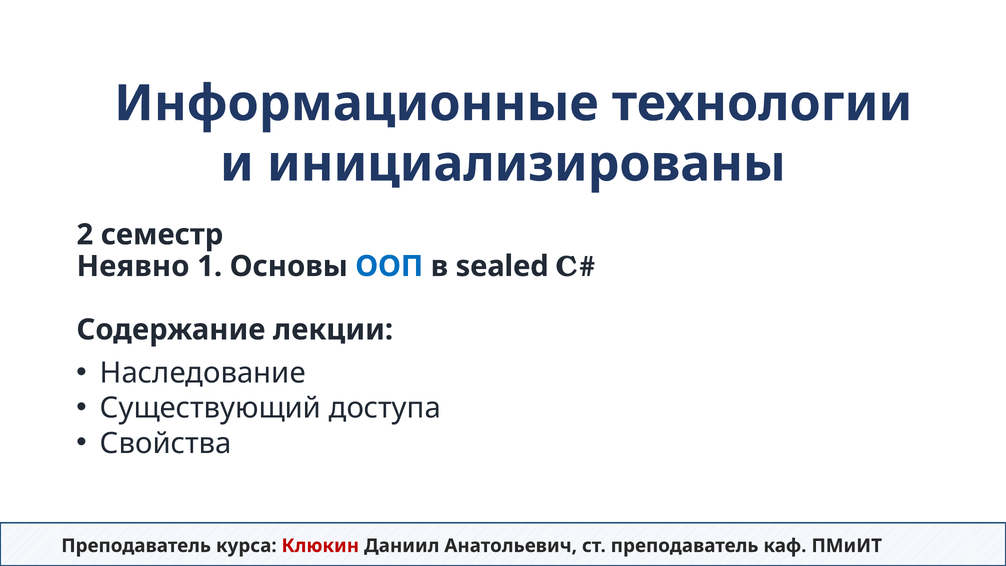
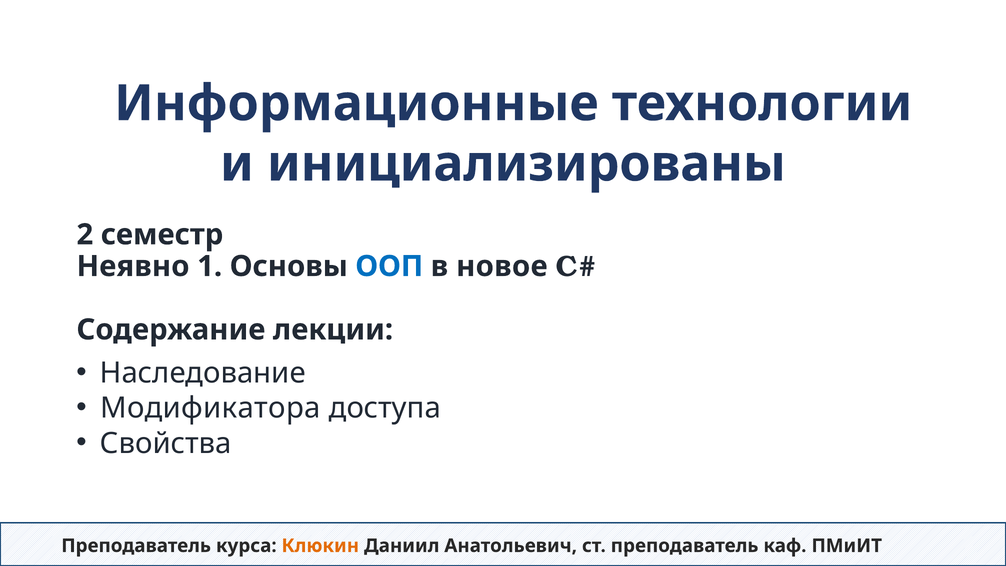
sealed: sealed -> новое (502, 266)
Существующий: Существующий -> Модификатора (210, 408)
Клюкин colour: red -> orange (320, 546)
